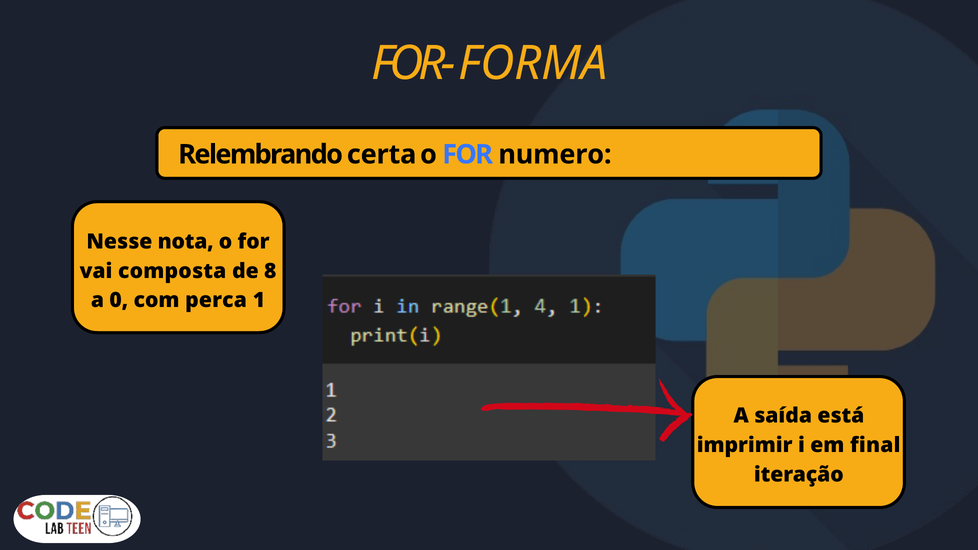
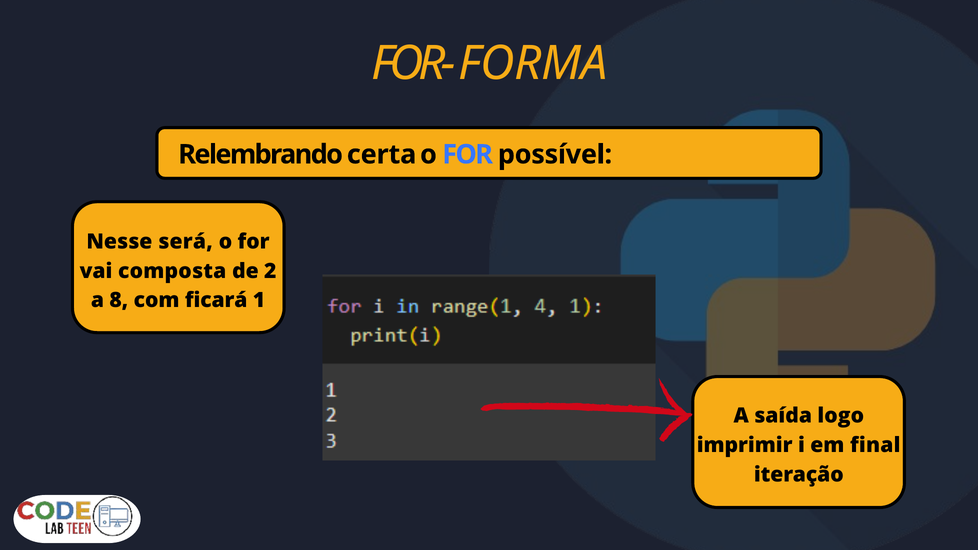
numero: numero -> possível (555, 155)
nota: nota -> será (185, 242)
8: 8 -> 2 (270, 271)
0: 0 -> 8 (119, 301)
perca: perca -> ficará (216, 301)
está: está -> logo (841, 416)
